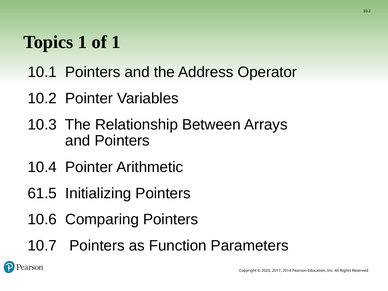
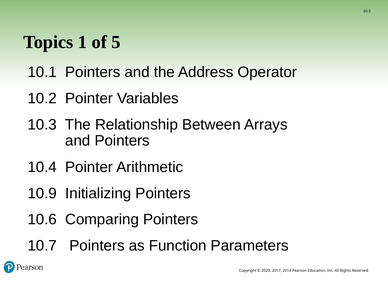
of 1: 1 -> 5 (116, 42)
61.5: 61.5 -> 10.9 (42, 193)
